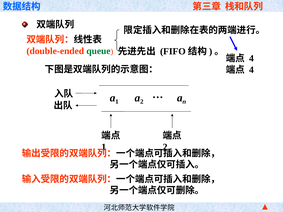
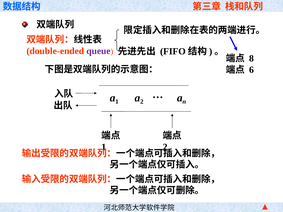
queue colour: green -> purple (98, 51)
4: 4 -> 8 (251, 59)
4: 4 -> 6 (251, 70)
